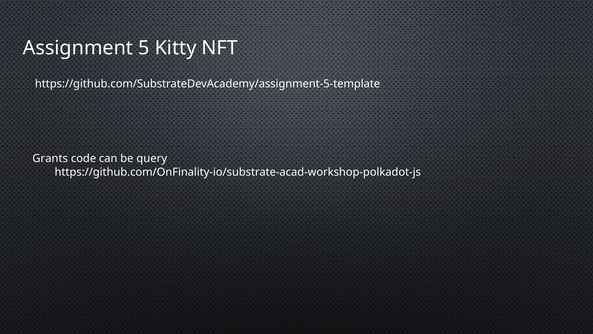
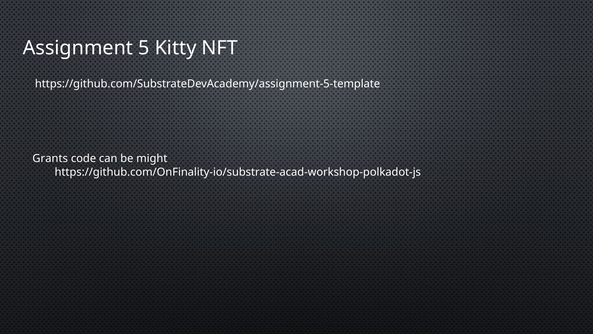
query: query -> might (152, 158)
